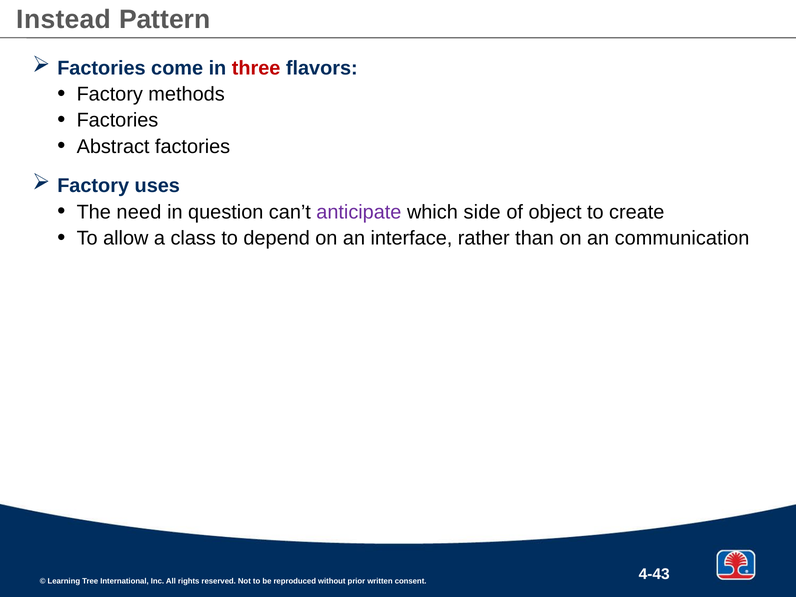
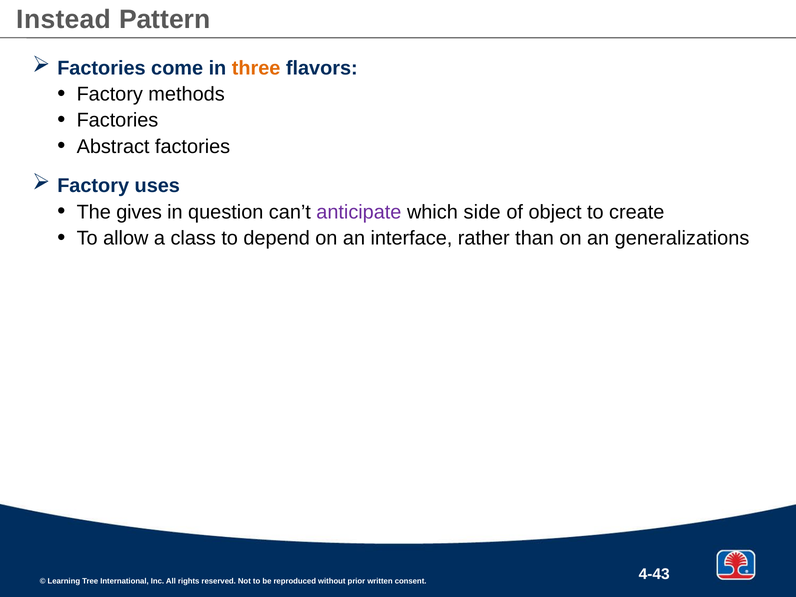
three colour: red -> orange (256, 68)
need: need -> gives (139, 212)
communication: communication -> generalizations (682, 238)
